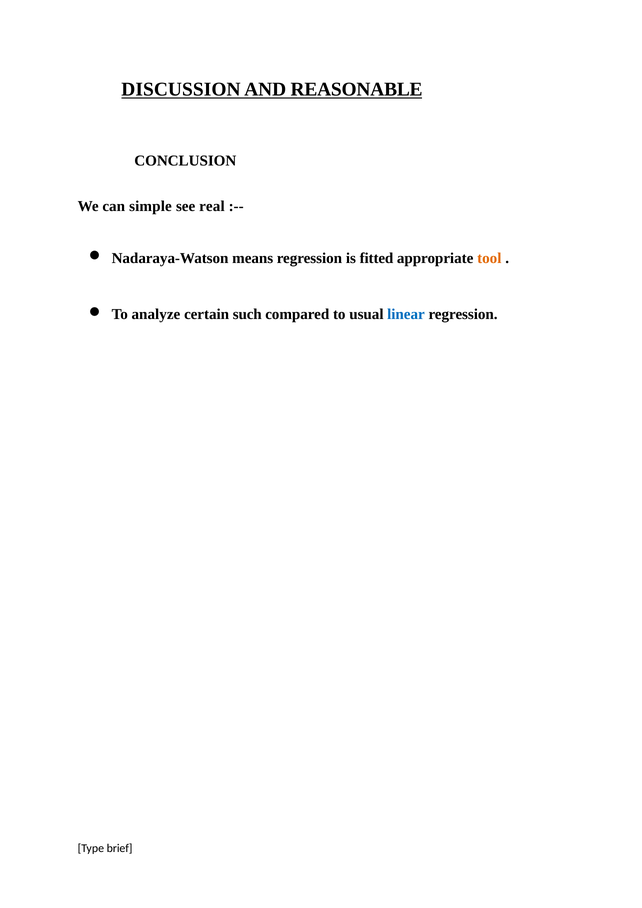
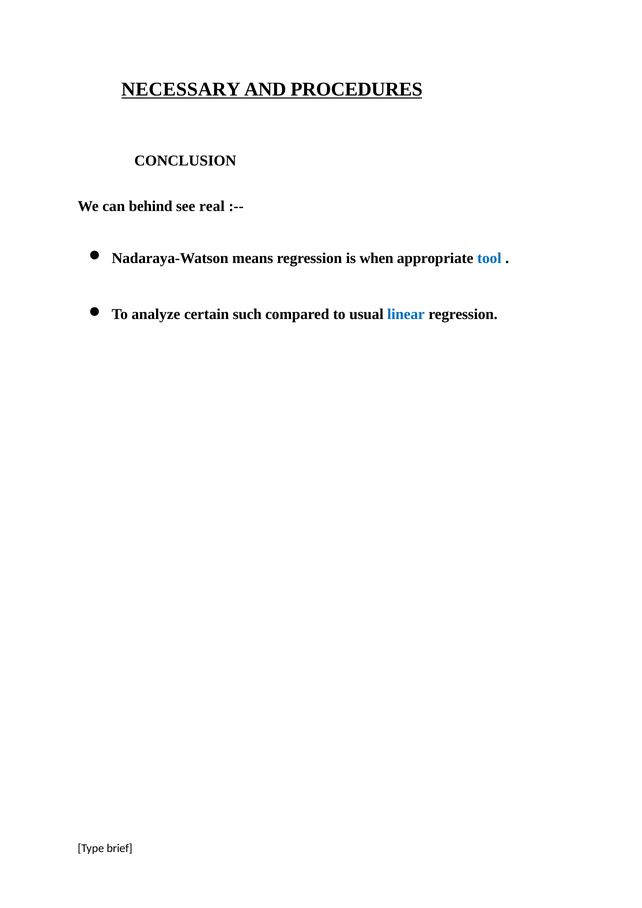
DISCUSSION: DISCUSSION -> NECESSARY (181, 89)
REASONABLE: REASONABLE -> PROCEDURES (357, 89)
simple: simple -> behind (151, 207)
fitted: fitted -> when (377, 258)
tool colour: orange -> blue (489, 258)
